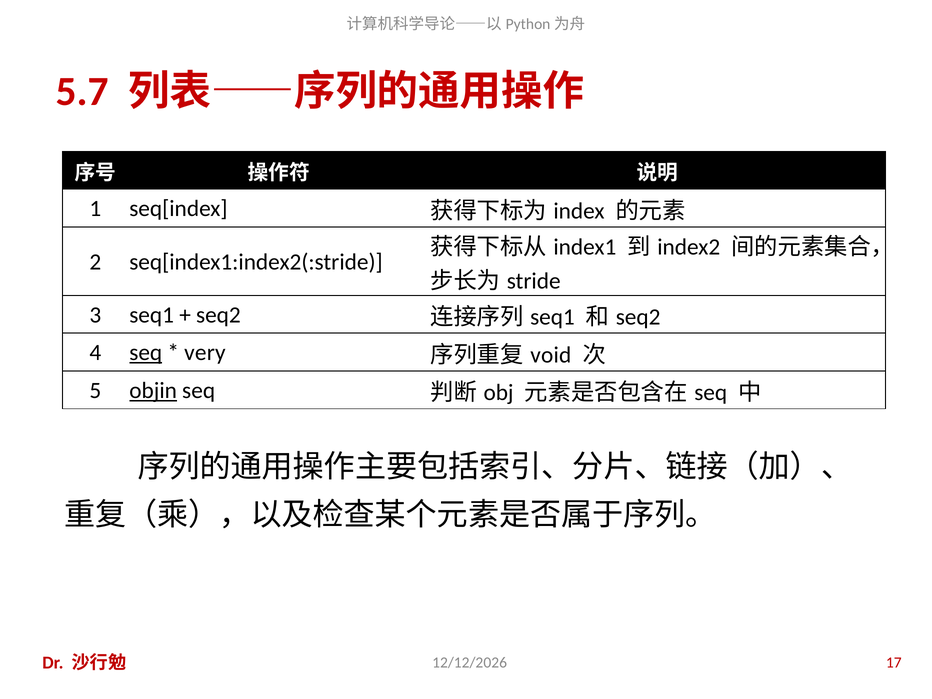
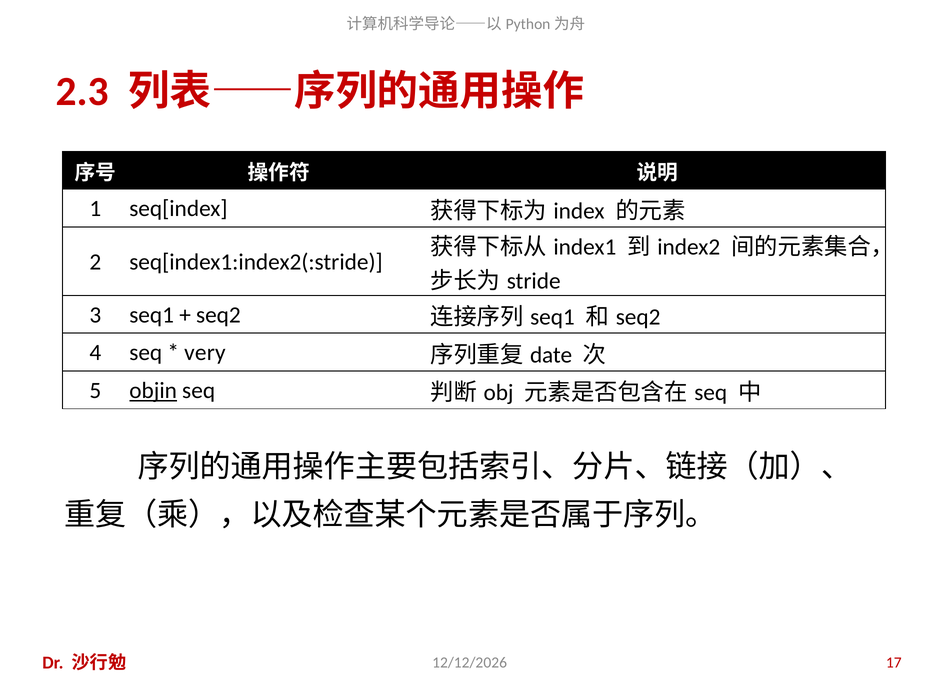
5.7: 5.7 -> 2.3 (82, 91)
seq underline: present -> none (146, 353)
void: void -> date (551, 355)
